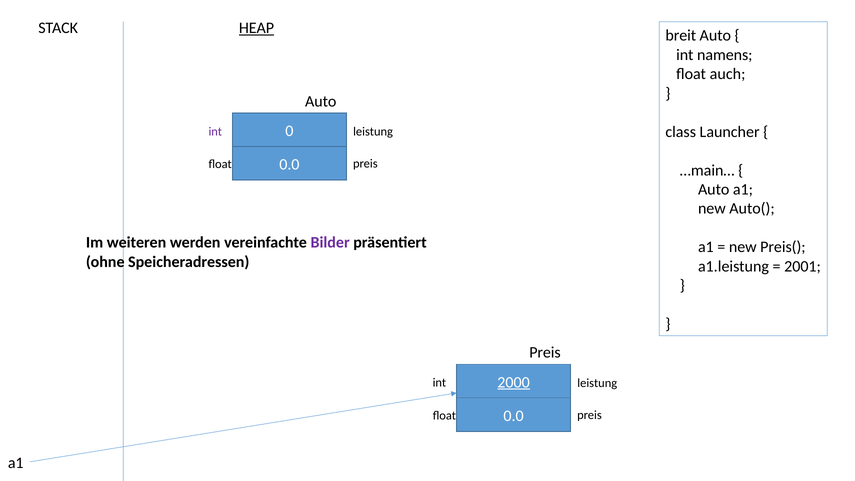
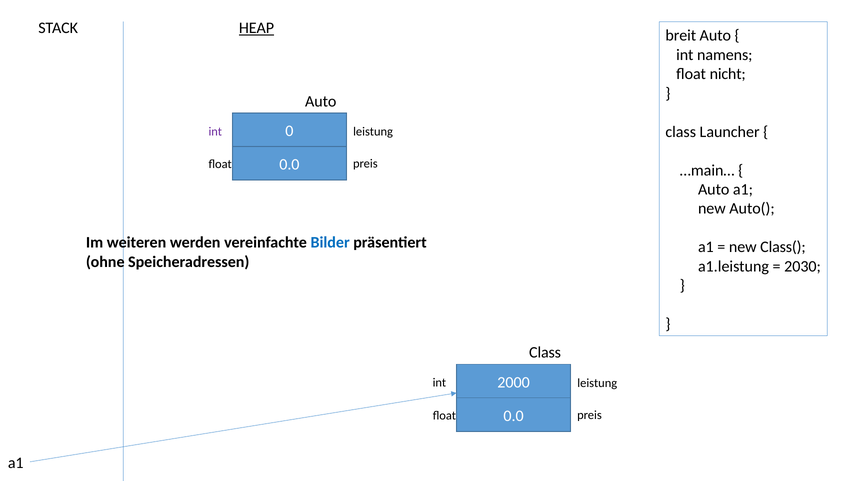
auch: auch -> nicht (728, 74)
Bilder colour: purple -> blue (330, 242)
Preis(: Preis( -> Class( (783, 247)
2001: 2001 -> 2030 (803, 266)
Preis: Preis -> Class (545, 353)
2000 underline: present -> none (514, 382)
